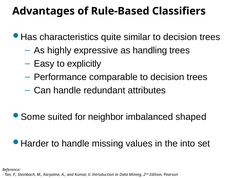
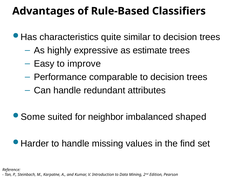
handling: handling -> estimate (150, 50)
explicitly: explicitly -> improve (84, 64)
into: into -> find (188, 144)
